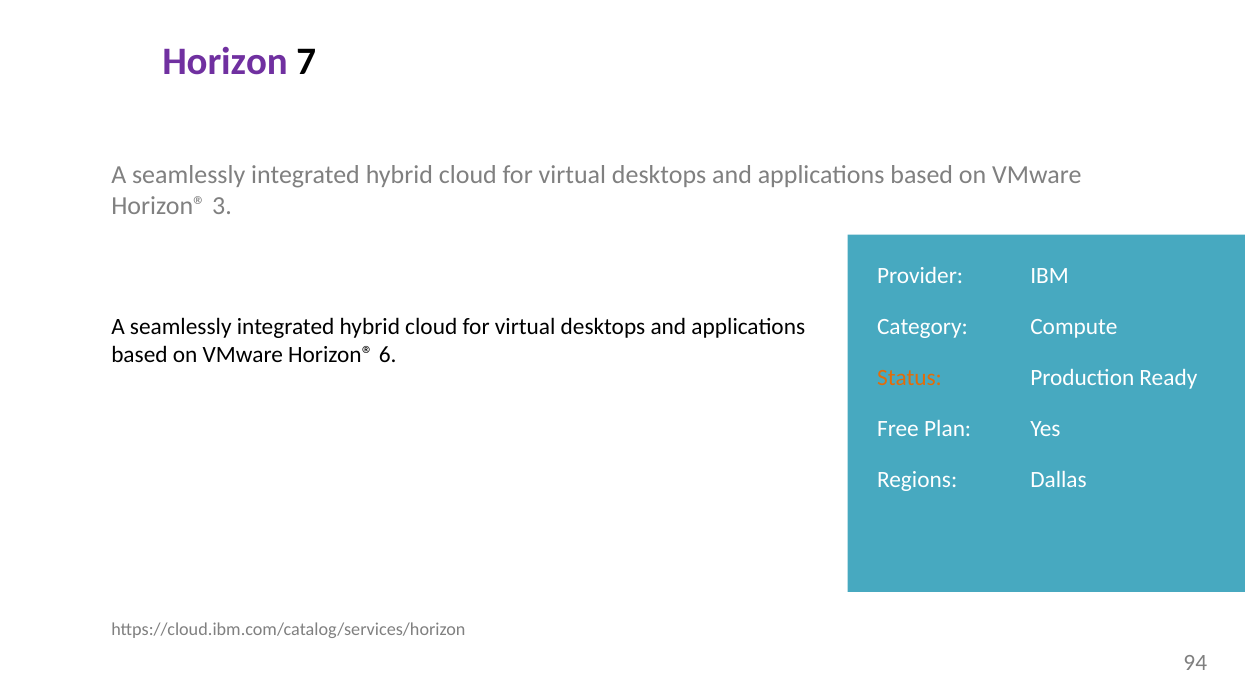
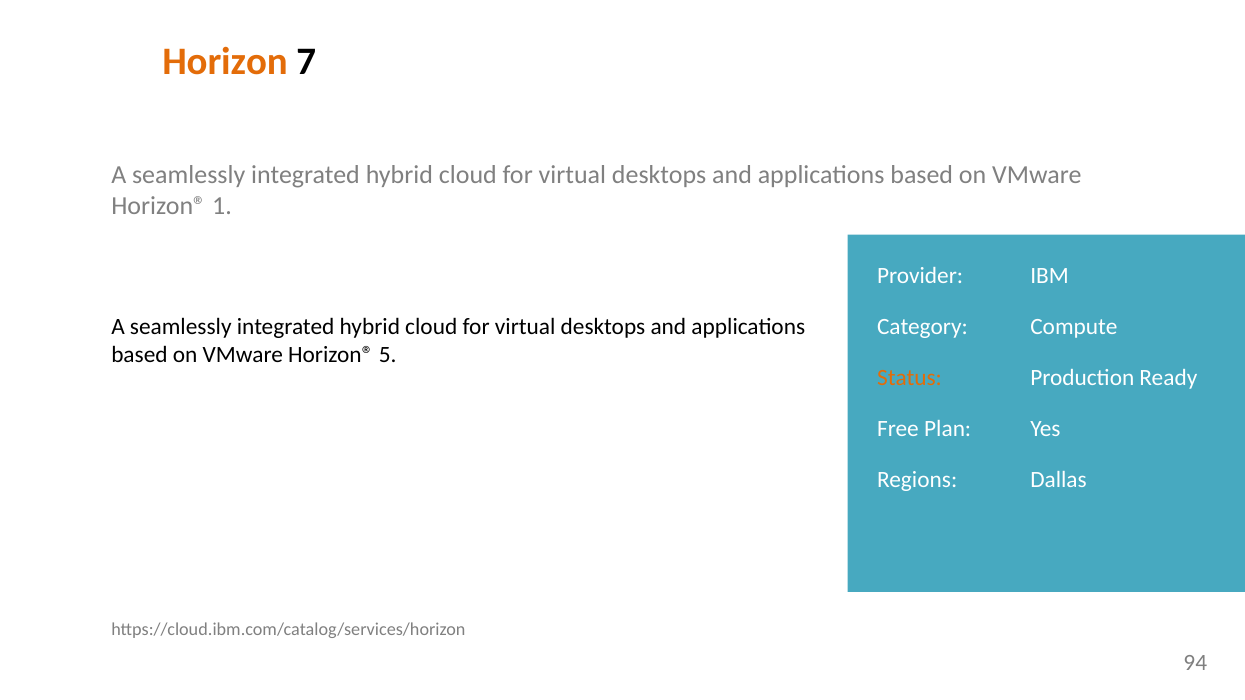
Horizon colour: purple -> orange (225, 61)
3: 3 -> 1 (222, 206)
6: 6 -> 5 (388, 355)
